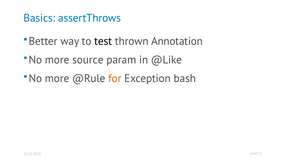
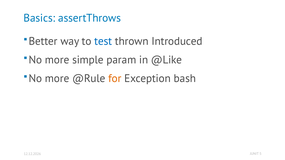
test colour: black -> blue (103, 41)
Annotation: Annotation -> Introduced (177, 41)
source: source -> simple (88, 60)
